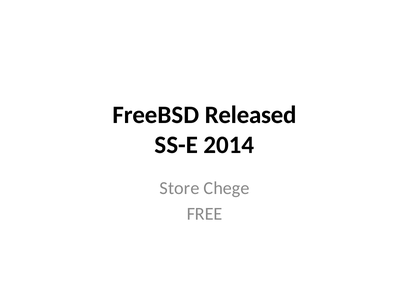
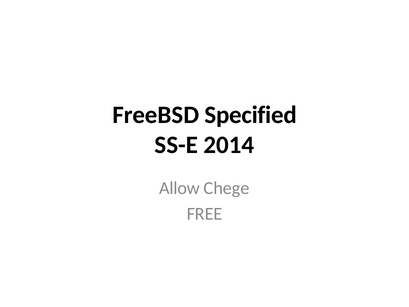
Released: Released -> Specified (251, 115)
Store: Store -> Allow (180, 188)
